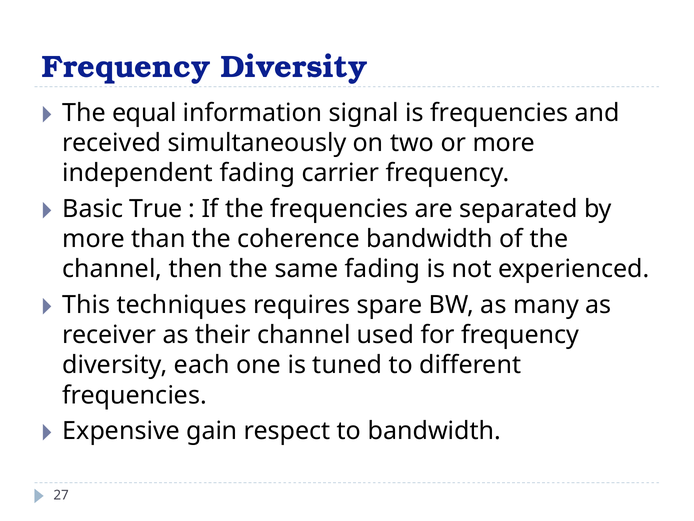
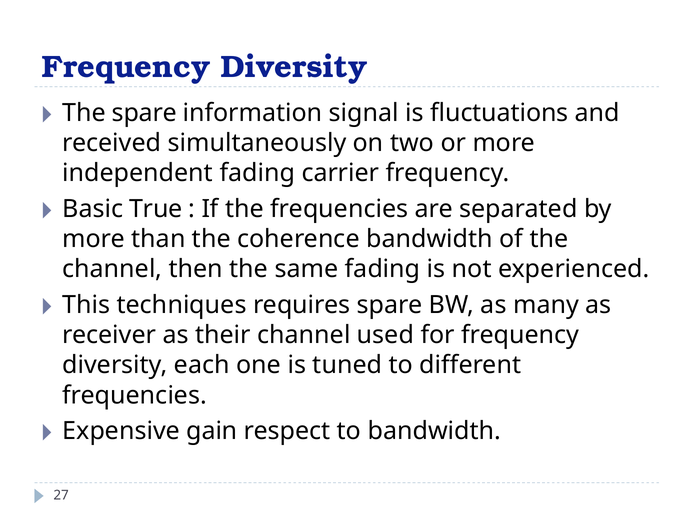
The equal: equal -> spare (144, 113)
is frequencies: frequencies -> fluctuations (499, 113)
